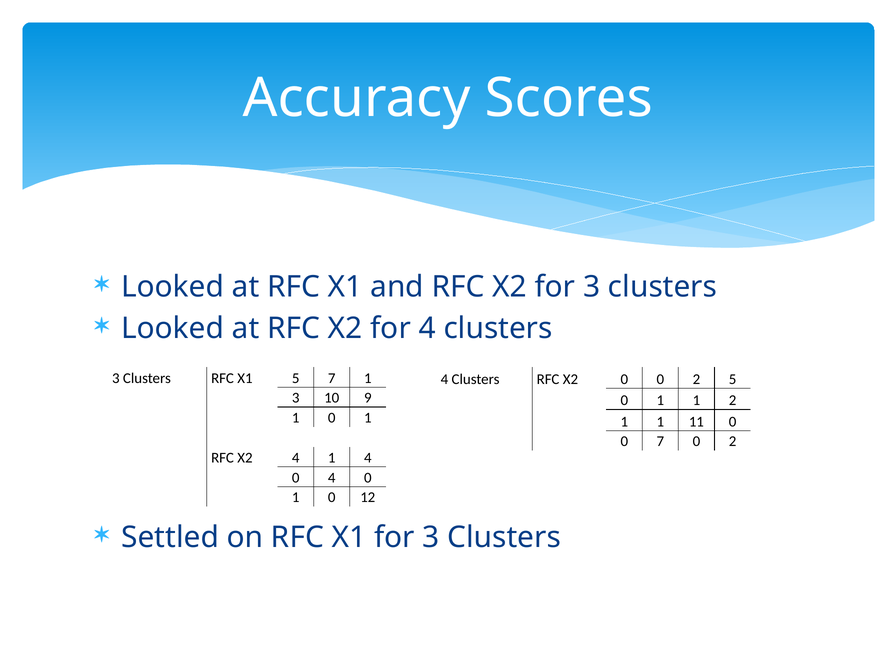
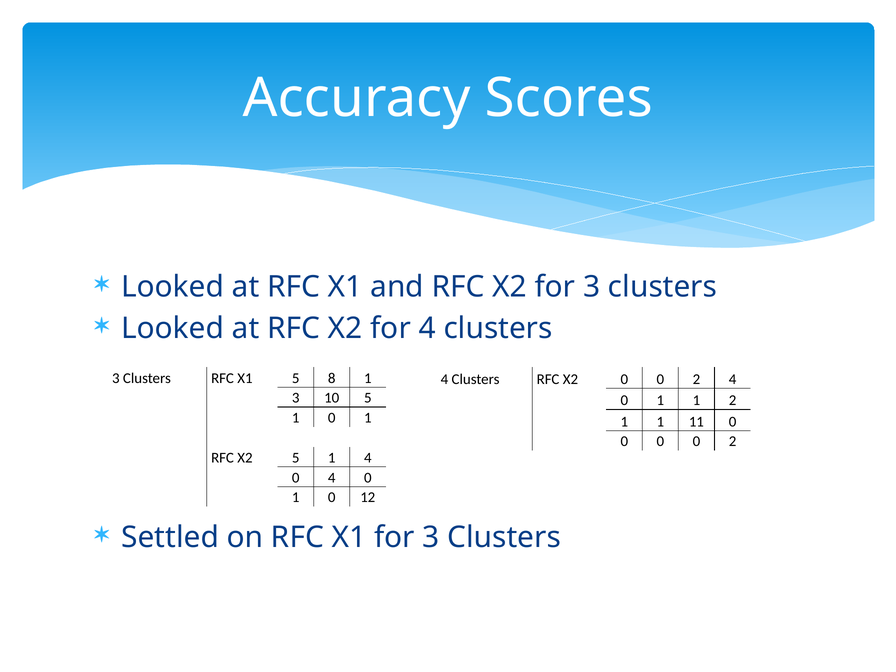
5 7: 7 -> 8 (332, 378)
2 5: 5 -> 4 (733, 379)
10 9: 9 -> 5 (368, 398)
7: 7 -> 0 (660, 442)
X2 4: 4 -> 5 (296, 458)
